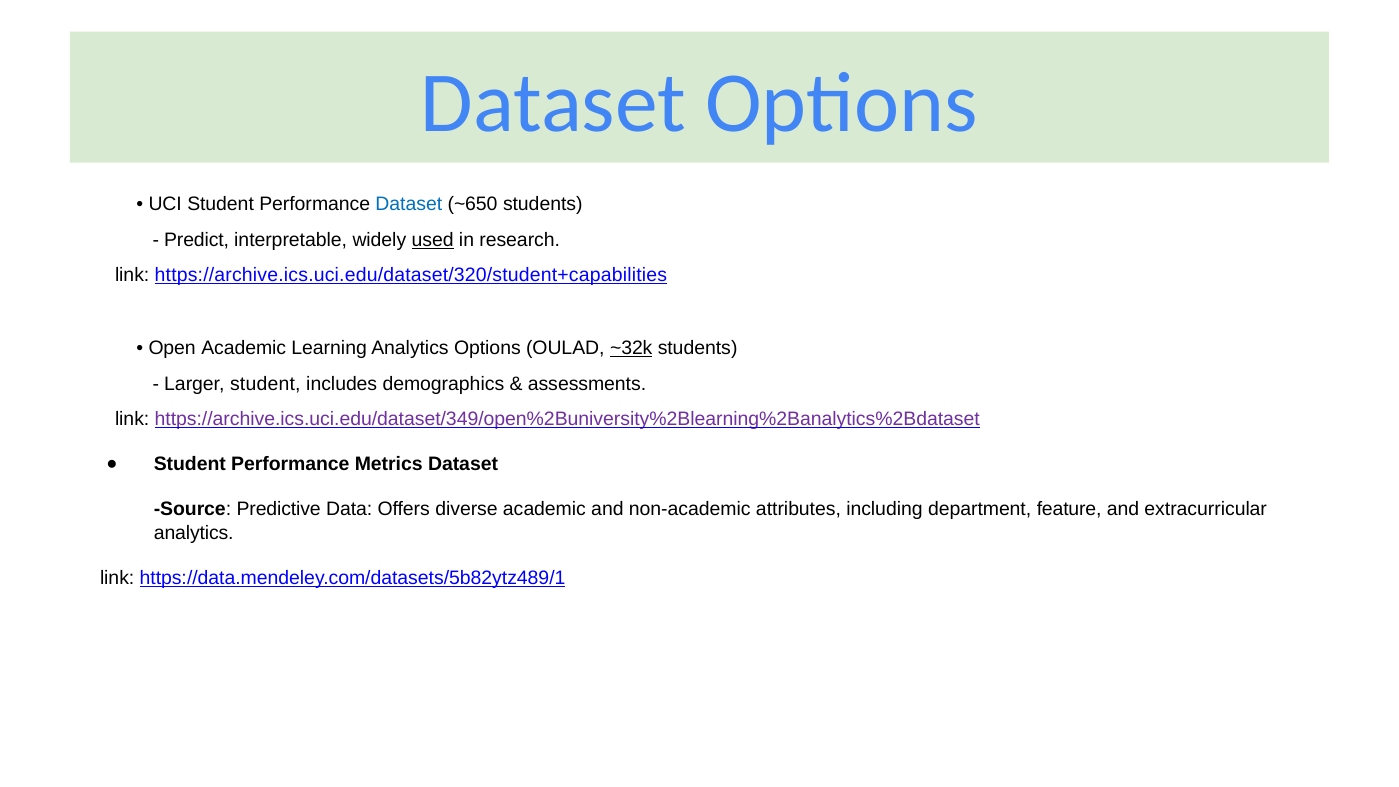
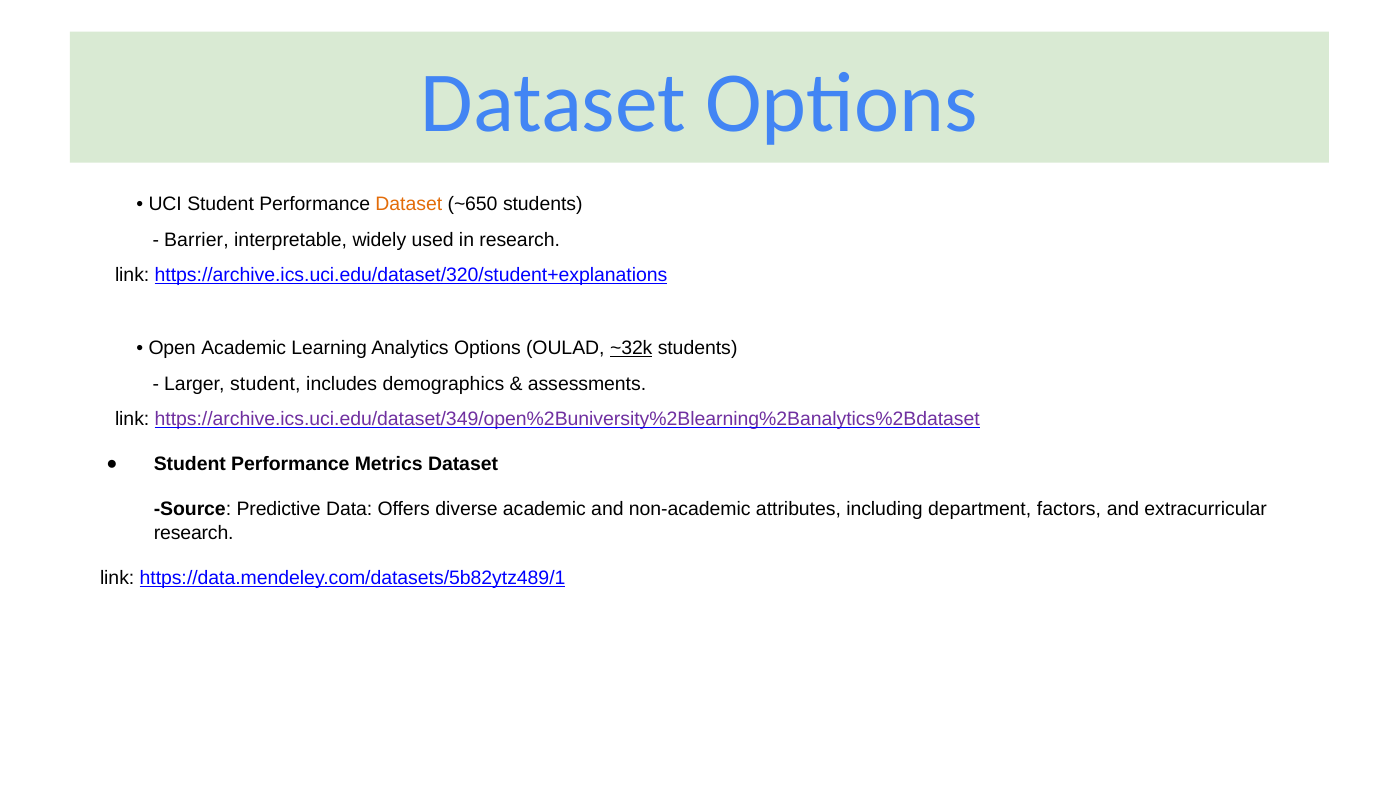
Dataset colour: blue -> orange (409, 204)
Predict: Predict -> Barrier (196, 240)
used underline: present -> none (433, 240)
https://archive.ics.uci.edu/dataset/320/student+capabilities: https://archive.ics.uci.edu/dataset/320/student+capabilities -> https://archive.ics.uci.edu/dataset/320/student+explanations (411, 275)
feature: feature -> factors (1069, 509)
analytics: analytics -> research (194, 533)
